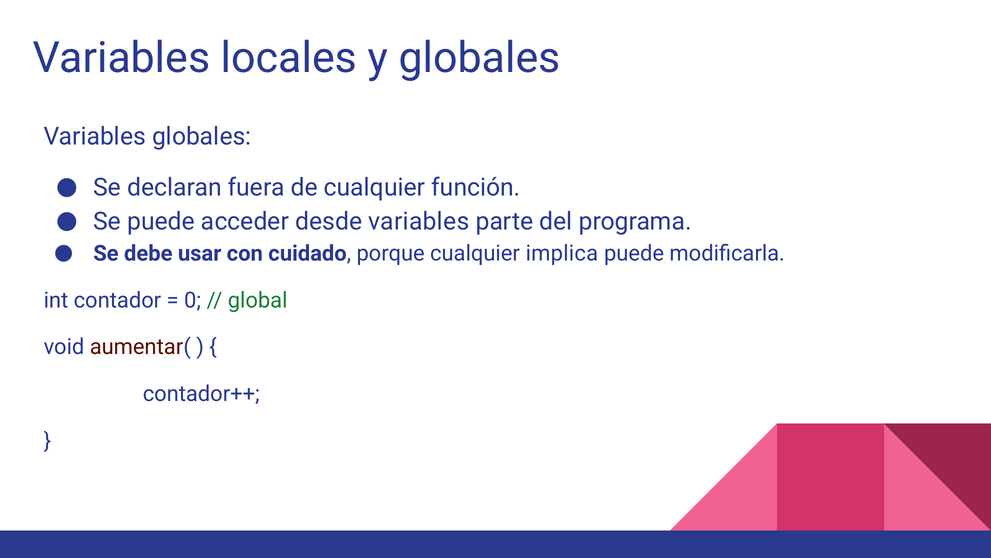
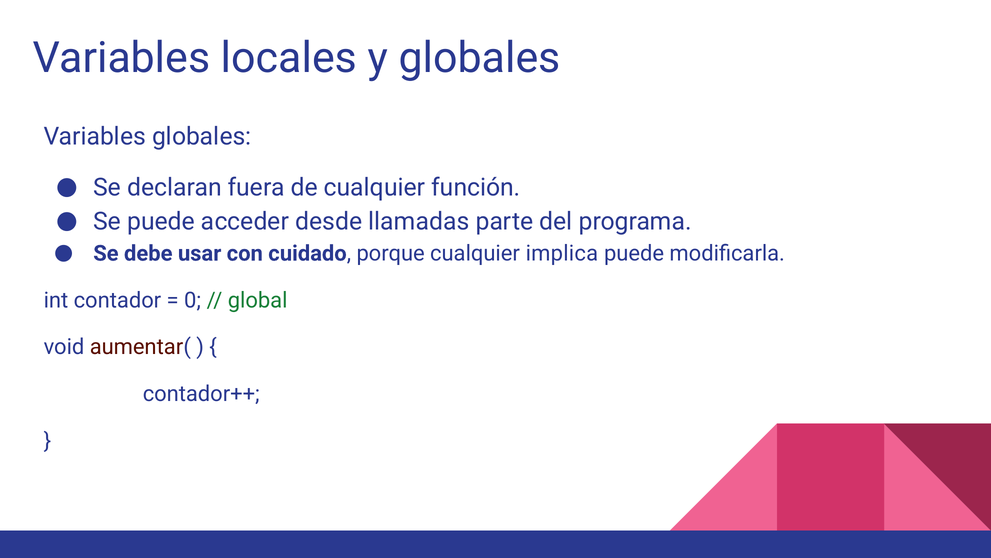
desde variables: variables -> llamadas (419, 221)
